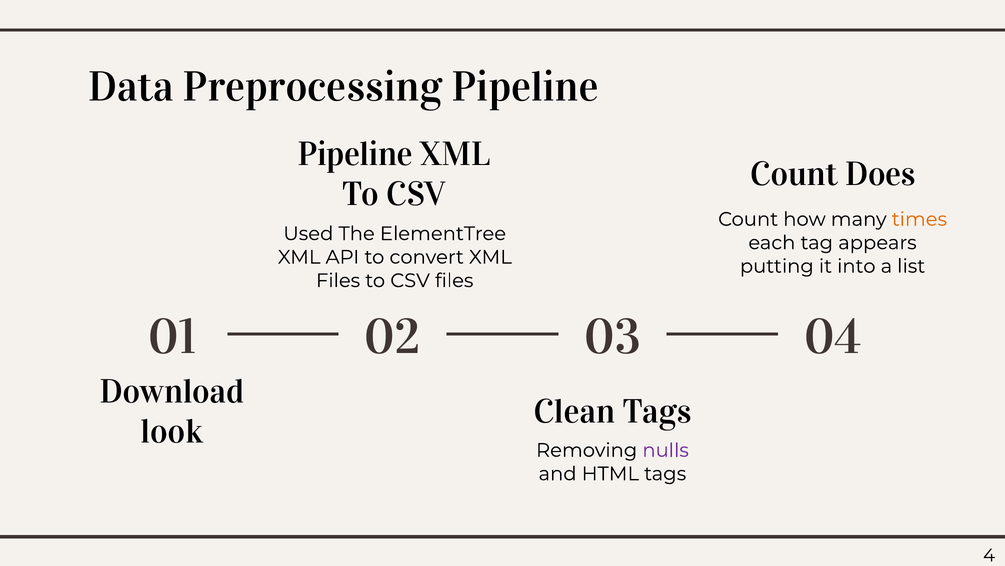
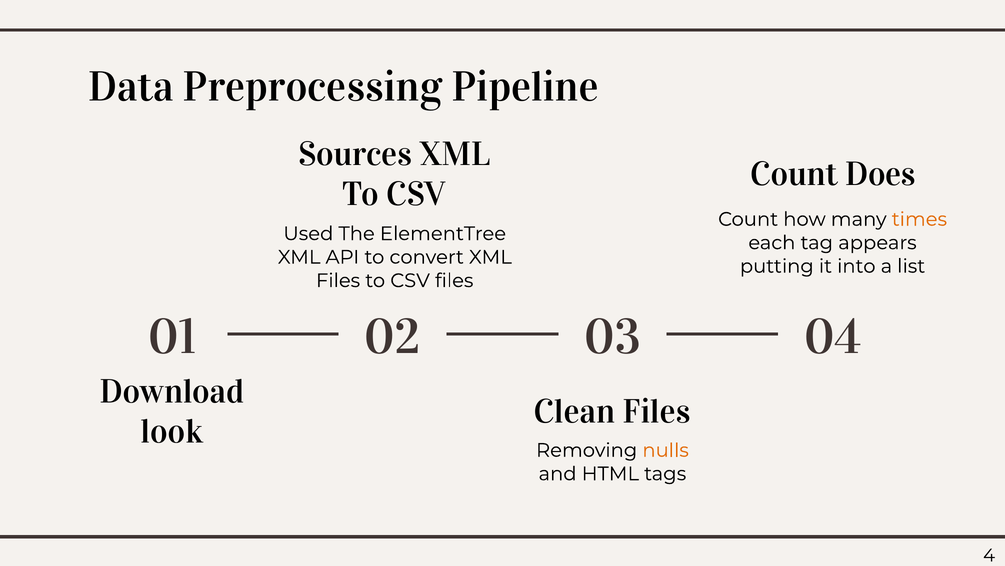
Pipeline: Pipeline -> Sources (355, 154)
Clean Tags: Tags -> Files (657, 411)
nulls colour: purple -> orange (666, 450)
